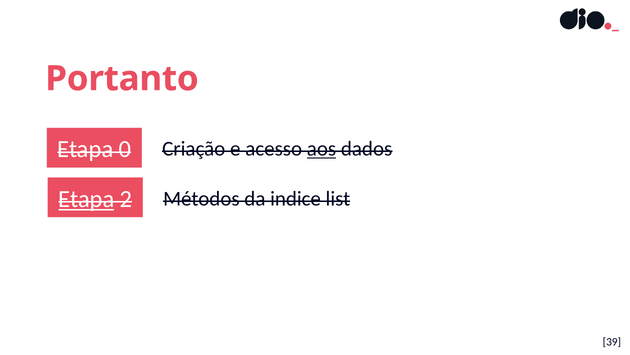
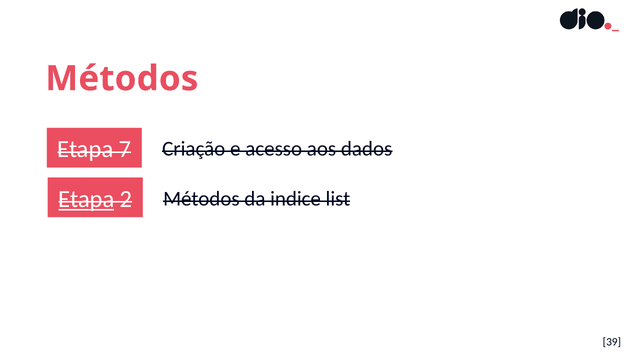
Portanto: Portanto -> Métodos (122, 79)
0: 0 -> 7 (125, 149)
aos underline: present -> none (322, 149)
